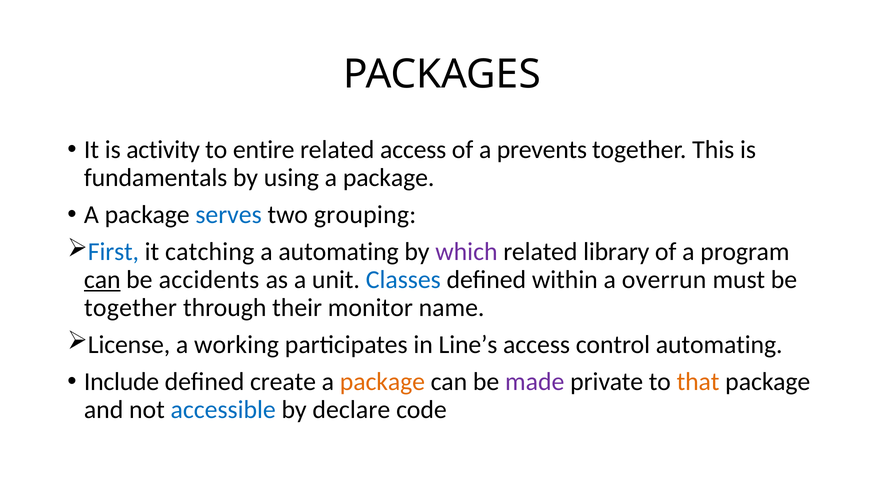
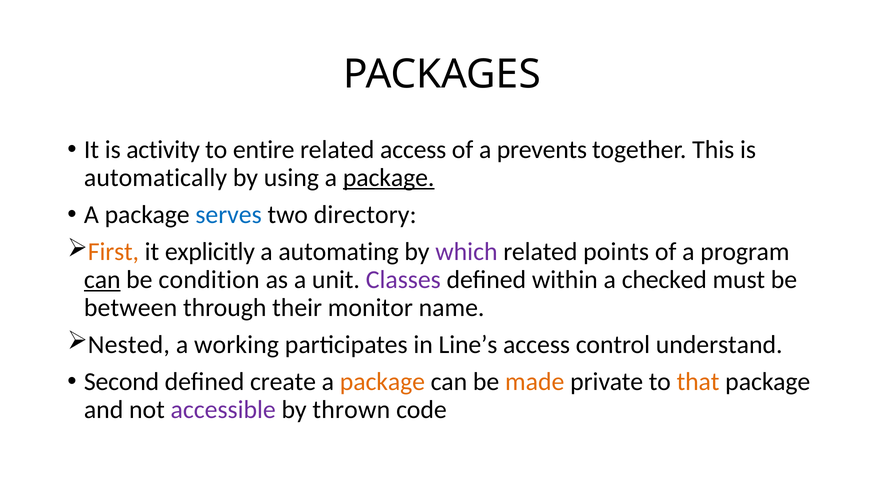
fundamentals: fundamentals -> automatically (156, 177)
package underline: none -> present (389, 177)
grouping: grouping -> directory (365, 214)
First colour: blue -> orange (113, 251)
catching: catching -> explicitly (210, 251)
library: library -> points (616, 251)
accidents: accidents -> condition (209, 279)
Classes colour: blue -> purple (403, 279)
overrun: overrun -> checked (664, 279)
together: together -> between (131, 307)
License: License -> Nested (129, 344)
control automating: automating -> understand (719, 344)
Include: Include -> Second (122, 381)
made colour: purple -> orange (535, 381)
accessible colour: blue -> purple (223, 409)
declare: declare -> thrown (351, 409)
